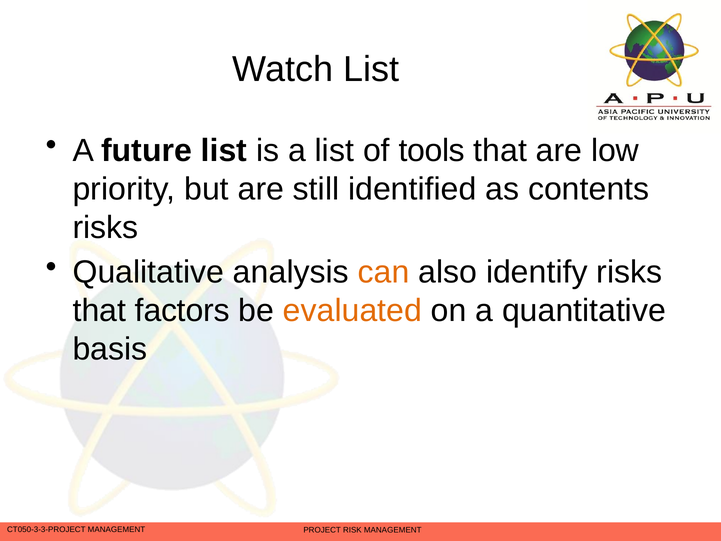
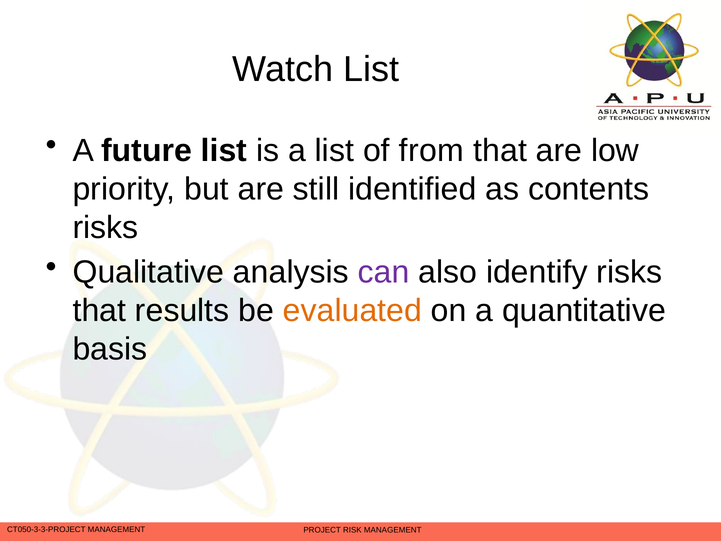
tools: tools -> from (431, 150)
can colour: orange -> purple (384, 272)
factors: factors -> results (182, 311)
